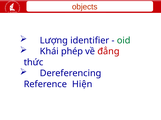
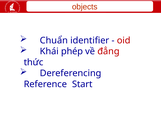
Lượng: Lượng -> Chuẩn (54, 41)
oid colour: green -> red (124, 41)
Hiện: Hiện -> Start (82, 85)
